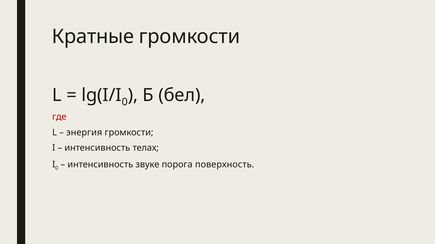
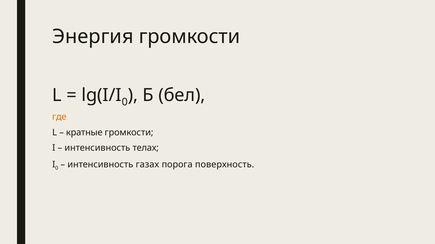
Кратные: Кратные -> Энергия (93, 37)
где colour: red -> orange (59, 117)
энергия: энергия -> кратные (84, 133)
звуке: звуке -> газах (147, 165)
